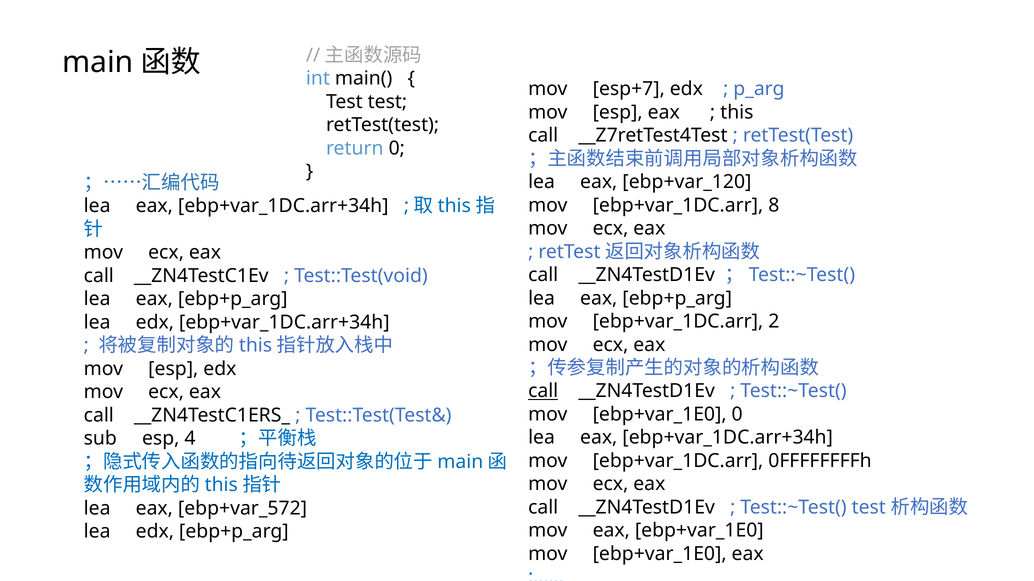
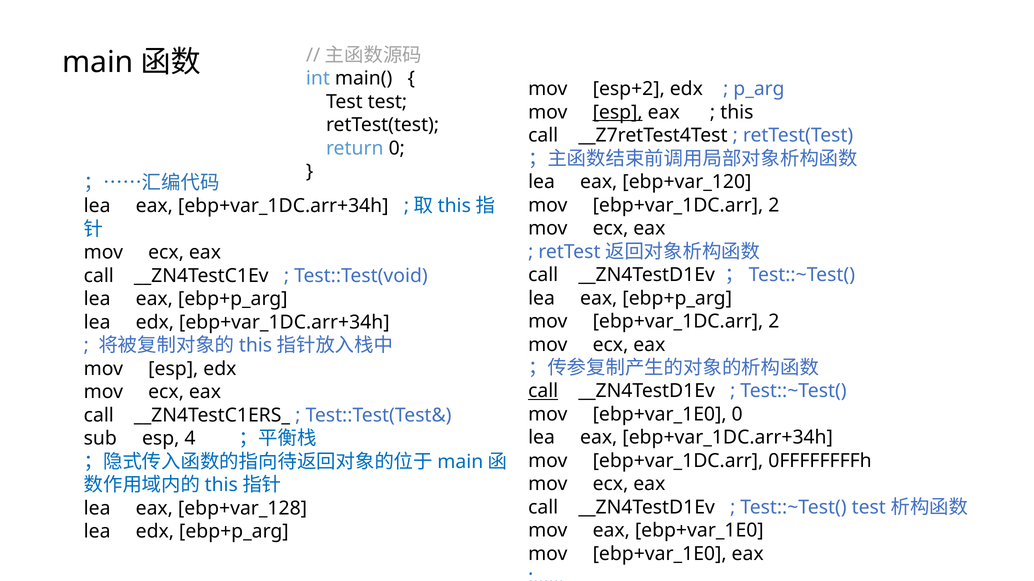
esp+7: esp+7 -> esp+2 (629, 89)
esp underline: none -> present (618, 112)
8: 8 -> 2 (774, 205)
ebp+var_572: ebp+var_572 -> ebp+var_128 (243, 509)
